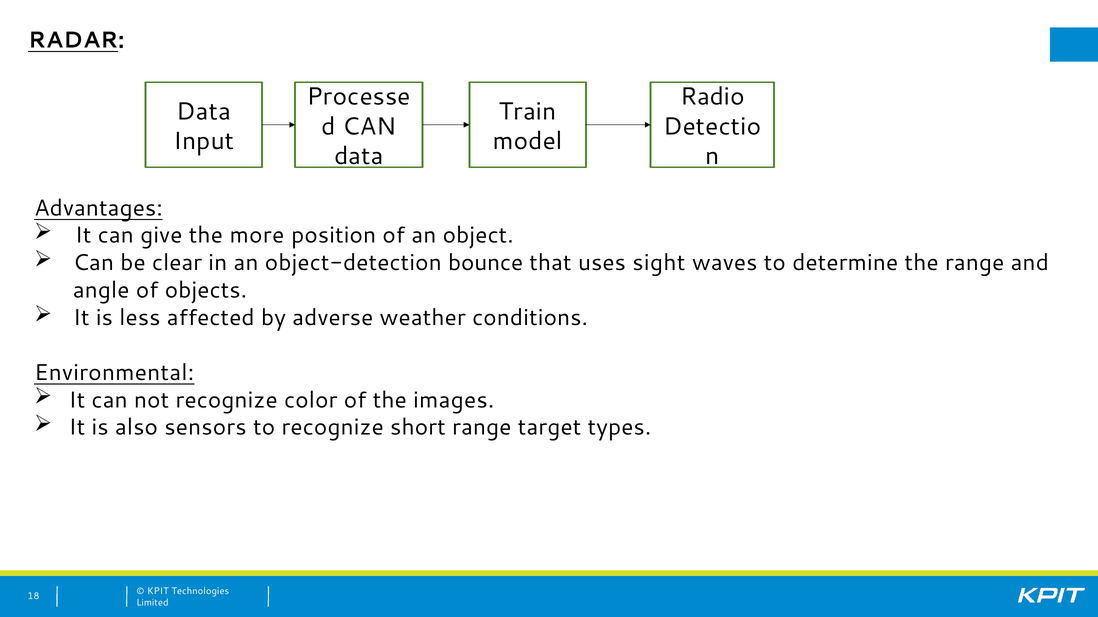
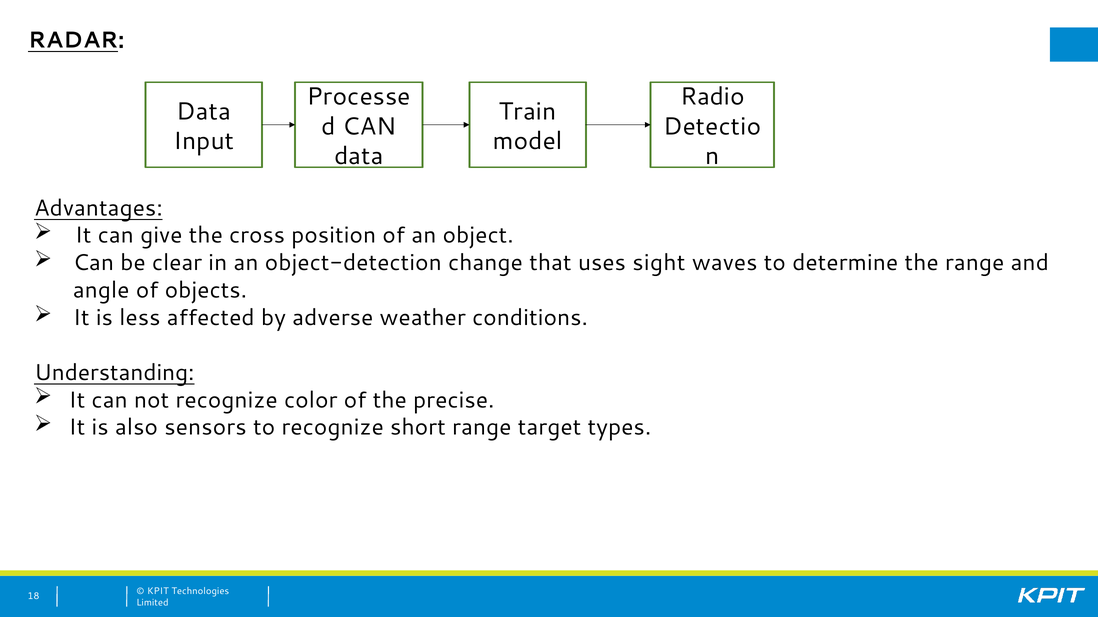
more: more -> cross (257, 236)
bounce: bounce -> change (485, 263)
Environmental: Environmental -> Understanding (114, 373)
images: images -> precise (454, 400)
